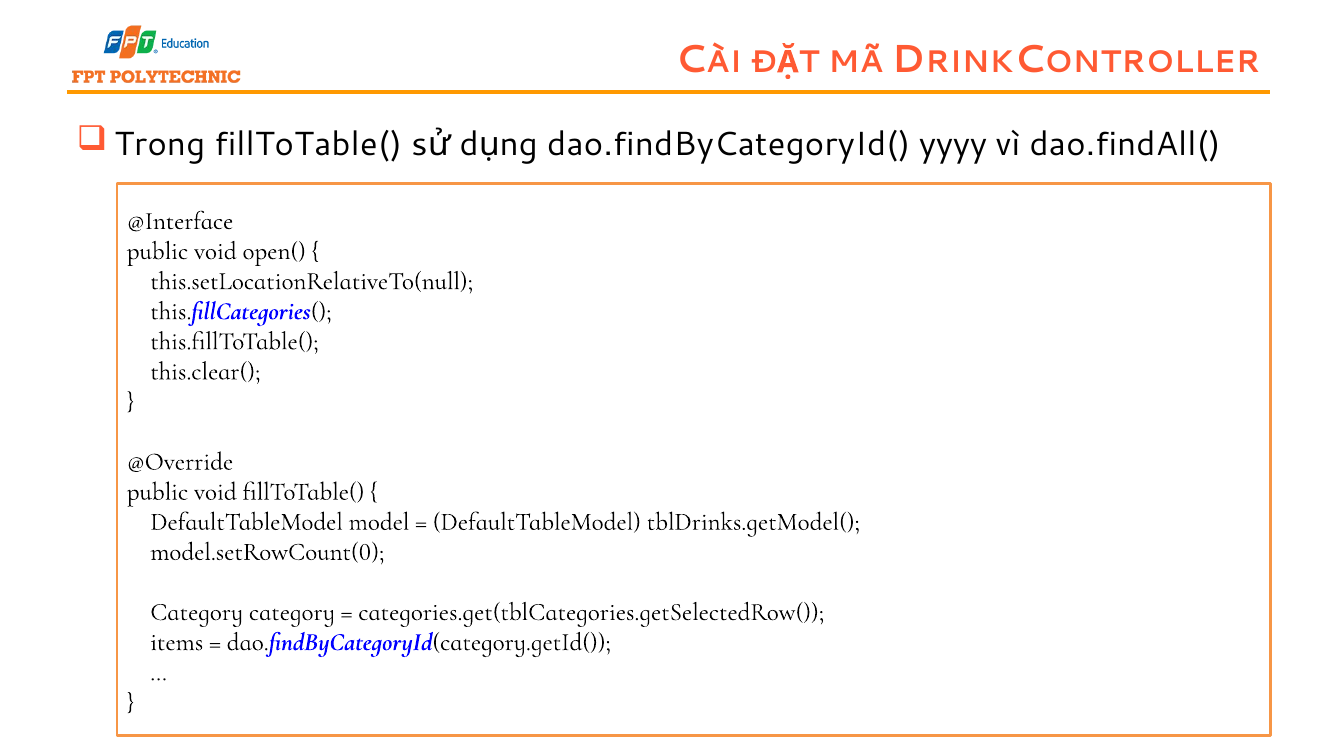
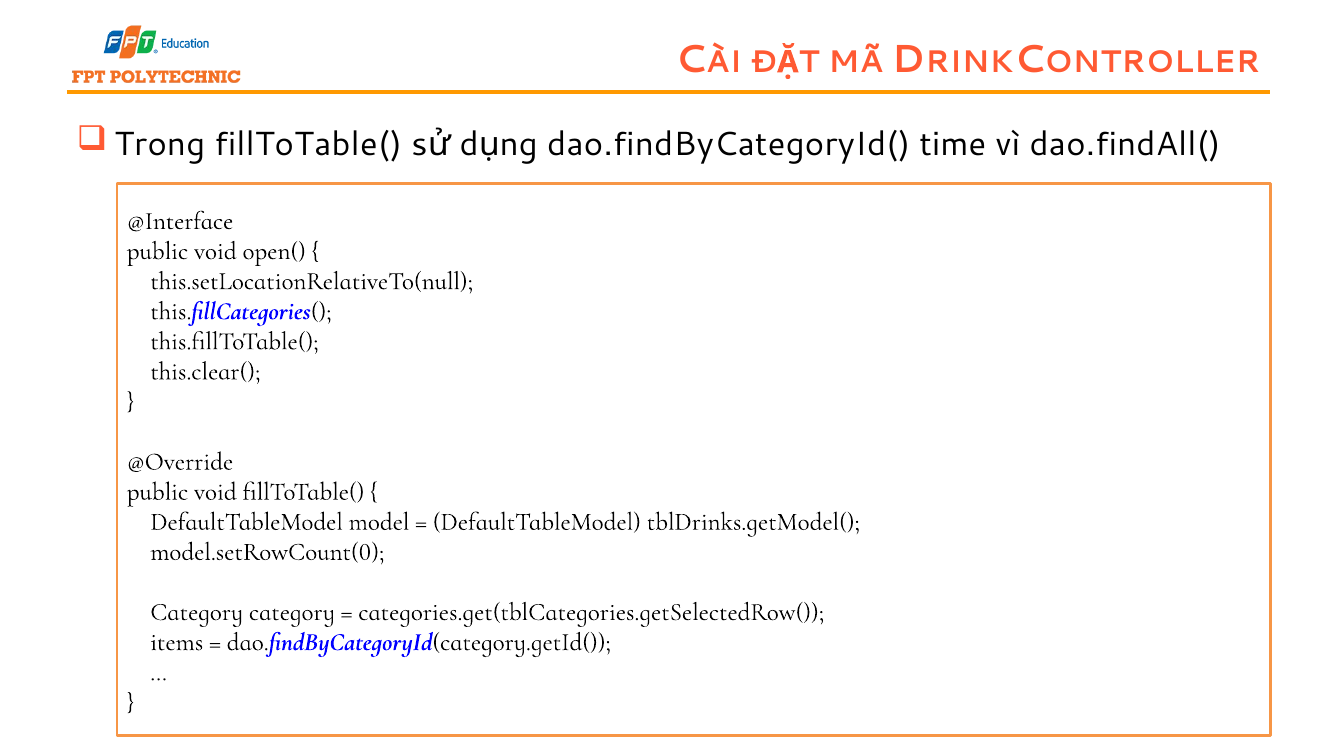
yyyy: yyyy -> time (953, 144)
